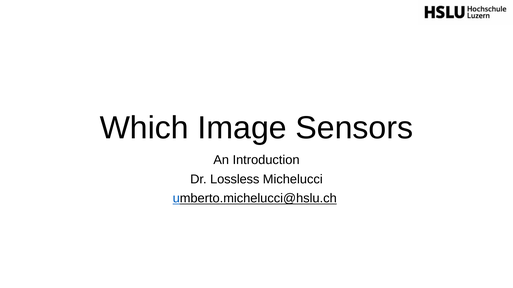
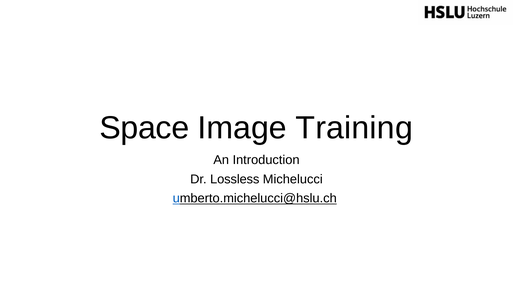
Which: Which -> Space (144, 128)
Sensors: Sensors -> Training (354, 128)
